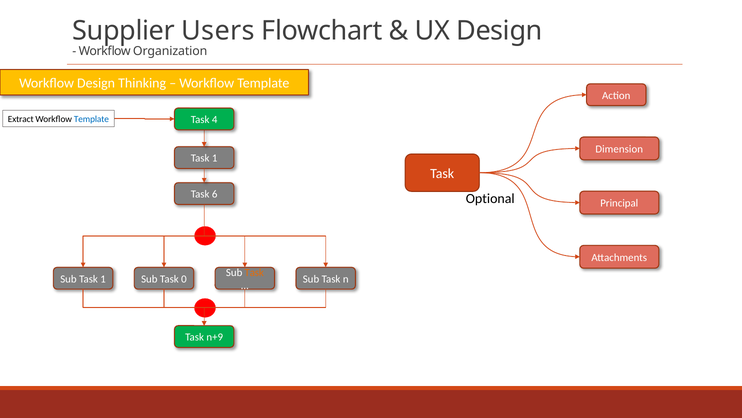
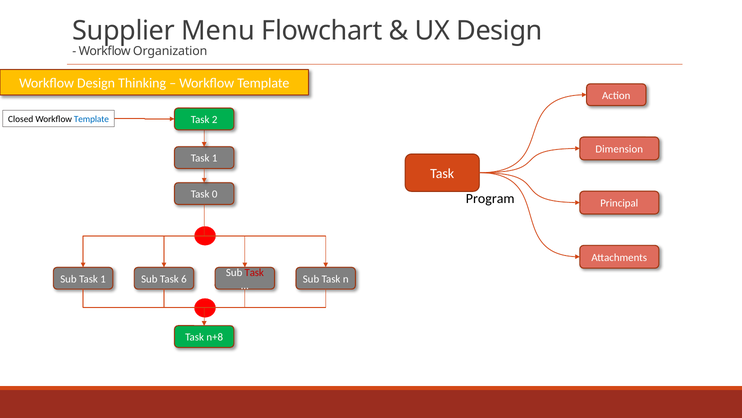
Users: Users -> Menu (218, 31)
4: 4 -> 2 (215, 119)
Extract: Extract -> Closed (21, 119)
6: 6 -> 0 (215, 194)
Optional: Optional -> Program (490, 198)
Task colour: orange -> red (254, 272)
0: 0 -> 6 (184, 279)
n+9: n+9 -> n+8 (215, 337)
